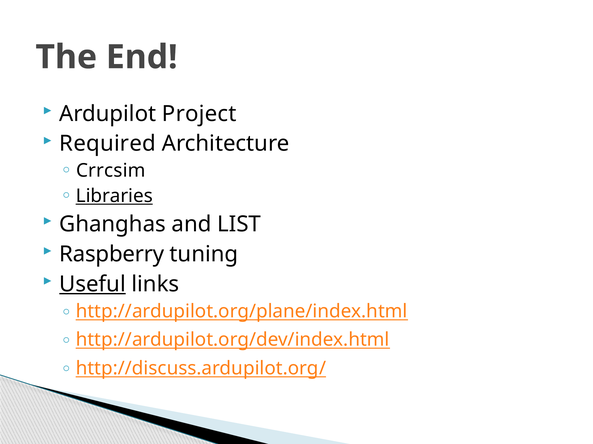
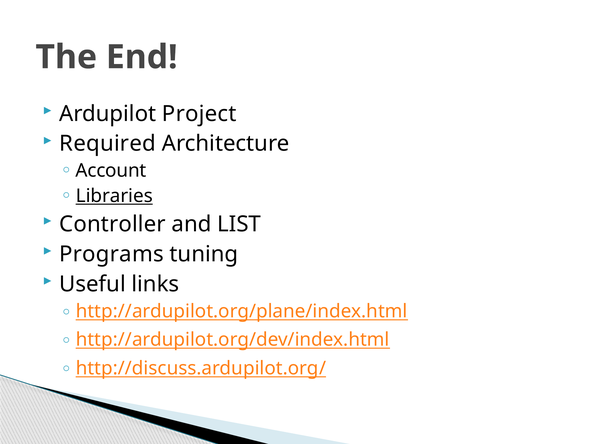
Crrcsim: Crrcsim -> Account (111, 171)
Ghanghas: Ghanghas -> Controller (112, 225)
Raspberry: Raspberry -> Programs (111, 255)
Useful underline: present -> none (92, 285)
